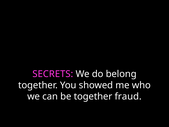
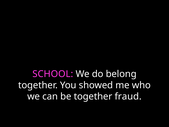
SECRETS: SECRETS -> SCHOOL (53, 74)
